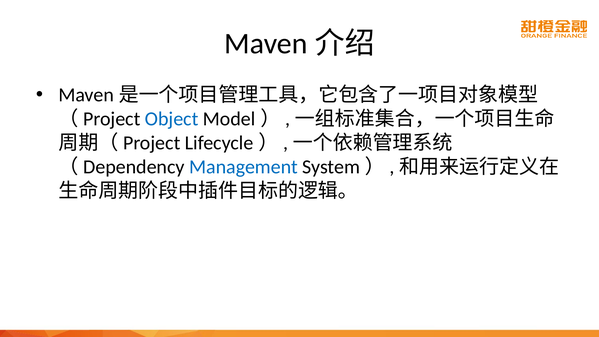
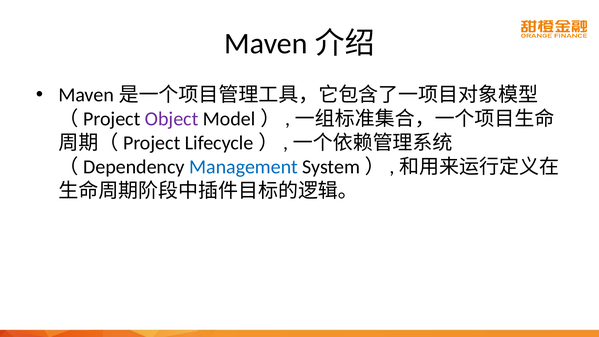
Object colour: blue -> purple (172, 119)
